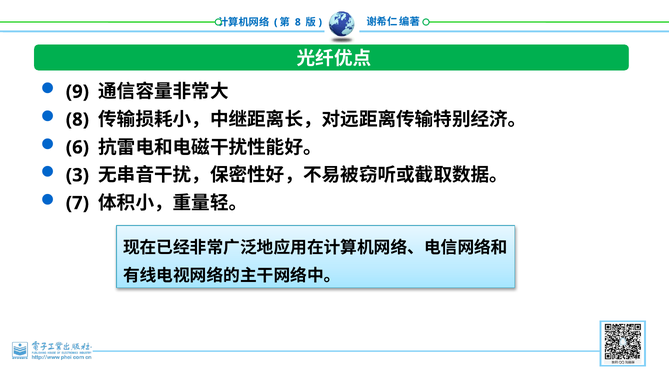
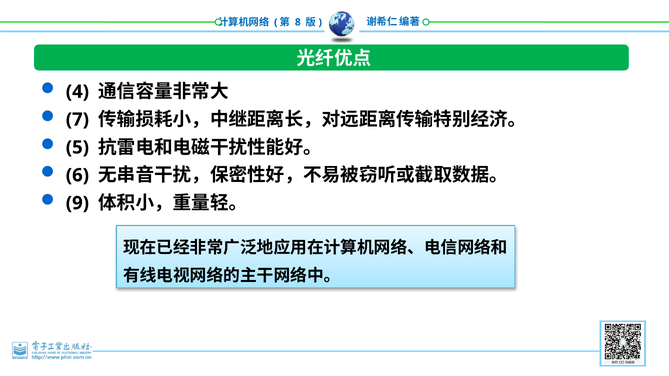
9: 9 -> 4 (77, 92)
8: 8 -> 7 (77, 120)
6: 6 -> 5 (77, 148)
3: 3 -> 6 (77, 175)
7: 7 -> 9 (77, 203)
